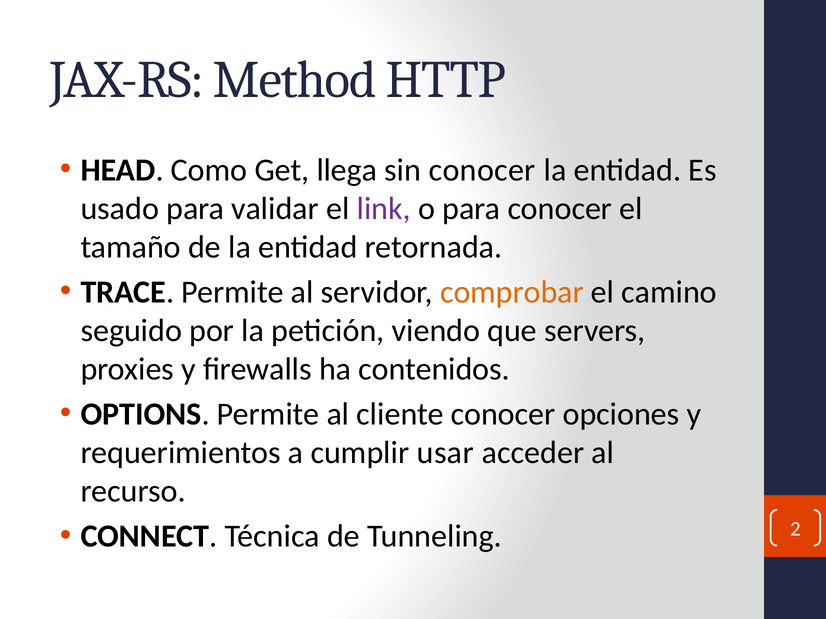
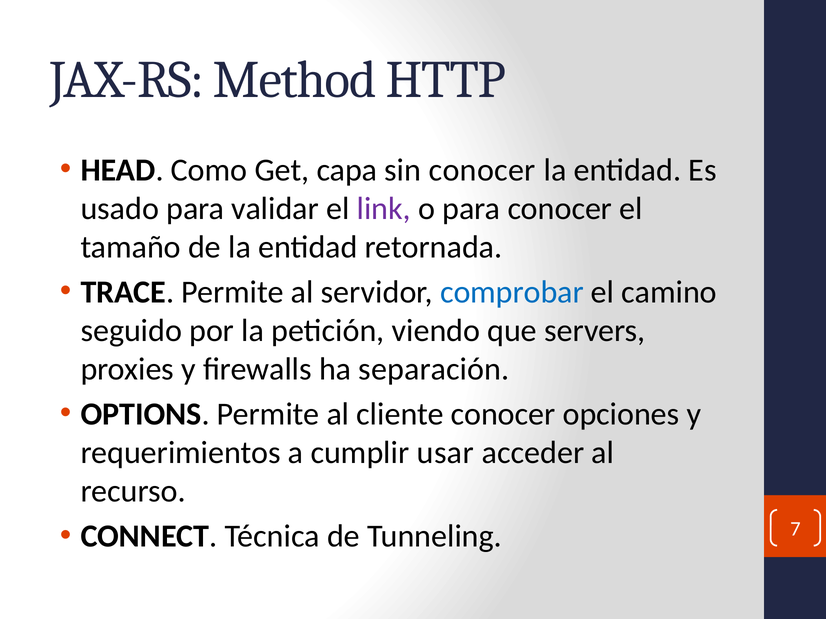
llega: llega -> capa (347, 170)
comprobar colour: orange -> blue (512, 292)
contenidos: contenidos -> separación (434, 369)
2: 2 -> 7 (795, 529)
